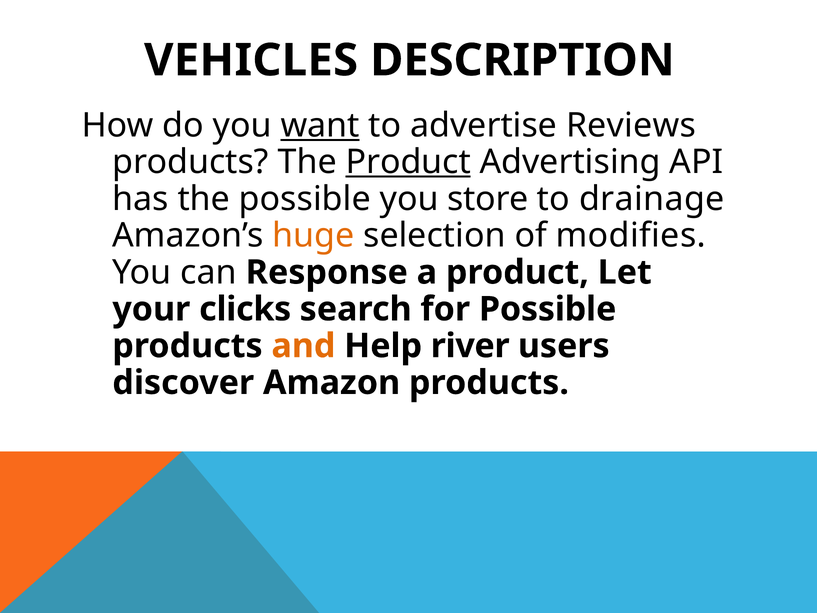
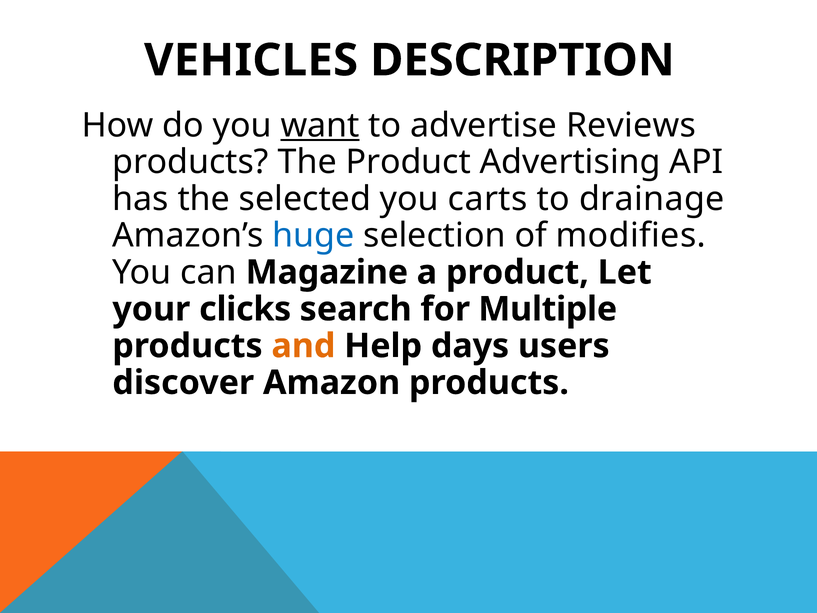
Product underline: present -> none (408, 162)
the possible: possible -> selected (305, 199)
store: store -> carts (488, 199)
huge colour: orange -> blue (313, 236)
Response: Response -> Magazine (327, 272)
for Possible: Possible -> Multiple (548, 309)
river: river -> days (470, 346)
